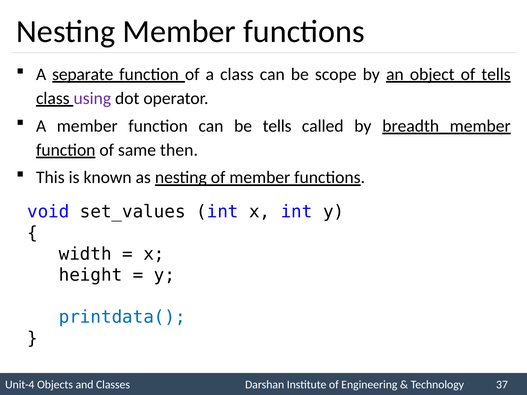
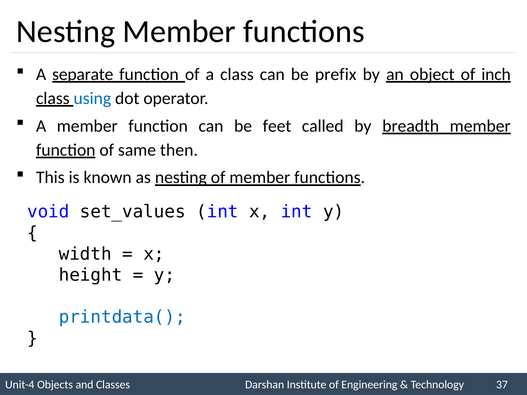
scope: scope -> prefix (336, 74)
of tells: tells -> inch (496, 74)
using colour: purple -> blue (92, 98)
be tells: tells -> feet (277, 126)
